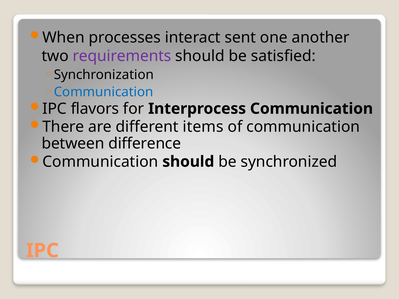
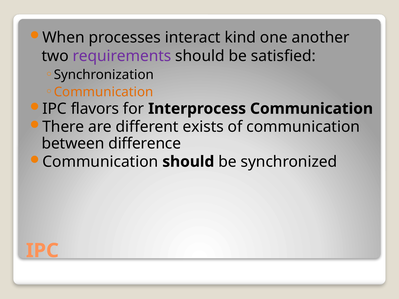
sent: sent -> kind (240, 38)
Communication colour: blue -> orange (104, 92)
items: items -> exists (203, 127)
